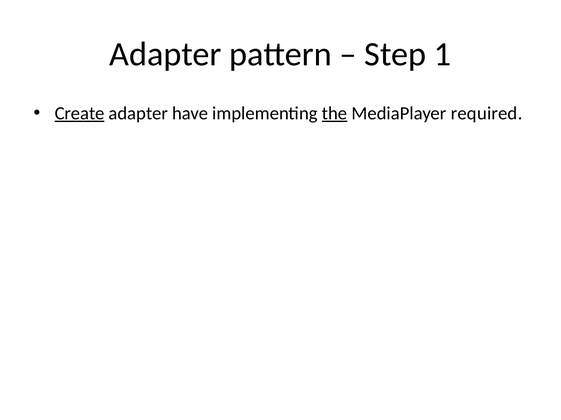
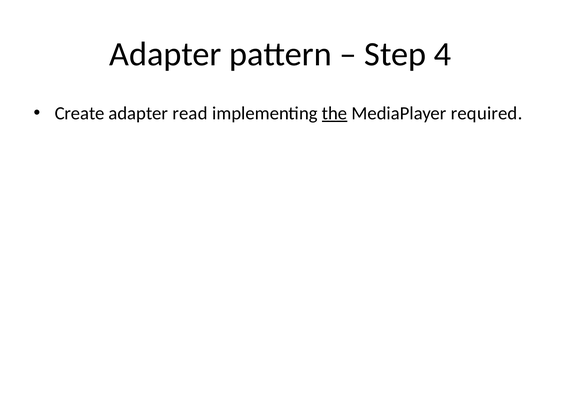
1: 1 -> 4 (443, 54)
Create underline: present -> none (80, 114)
have: have -> read (190, 114)
